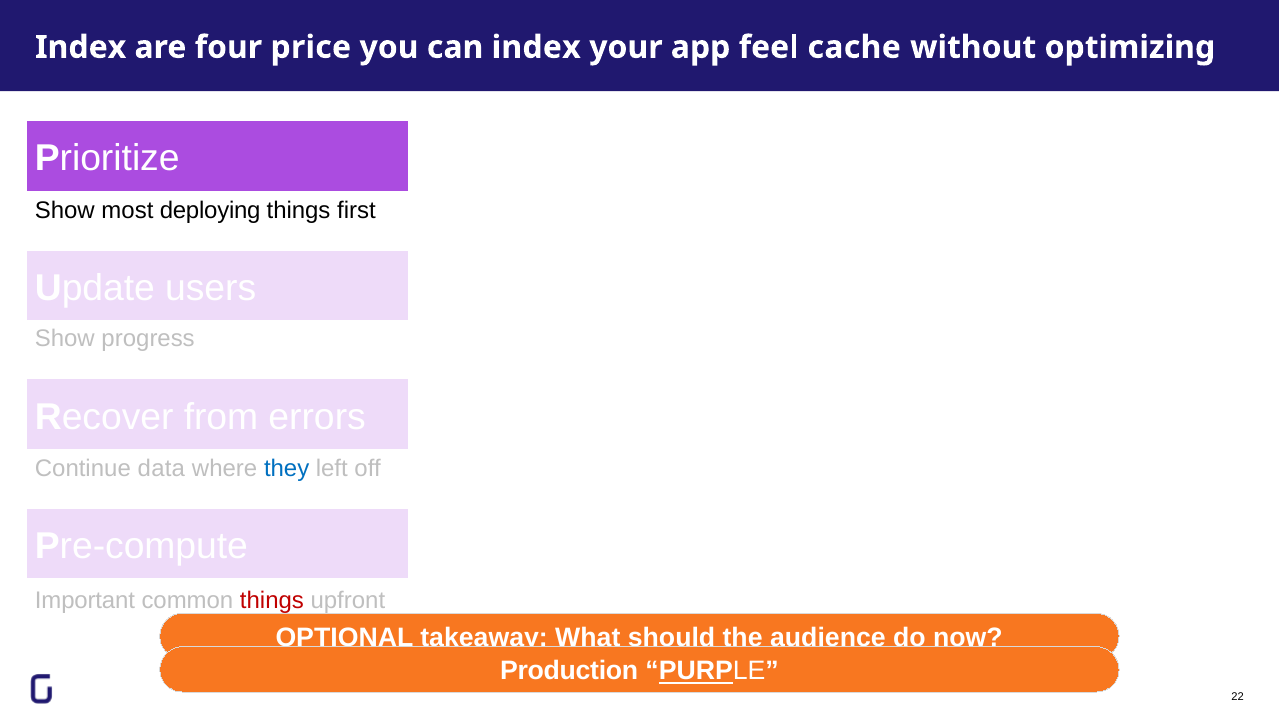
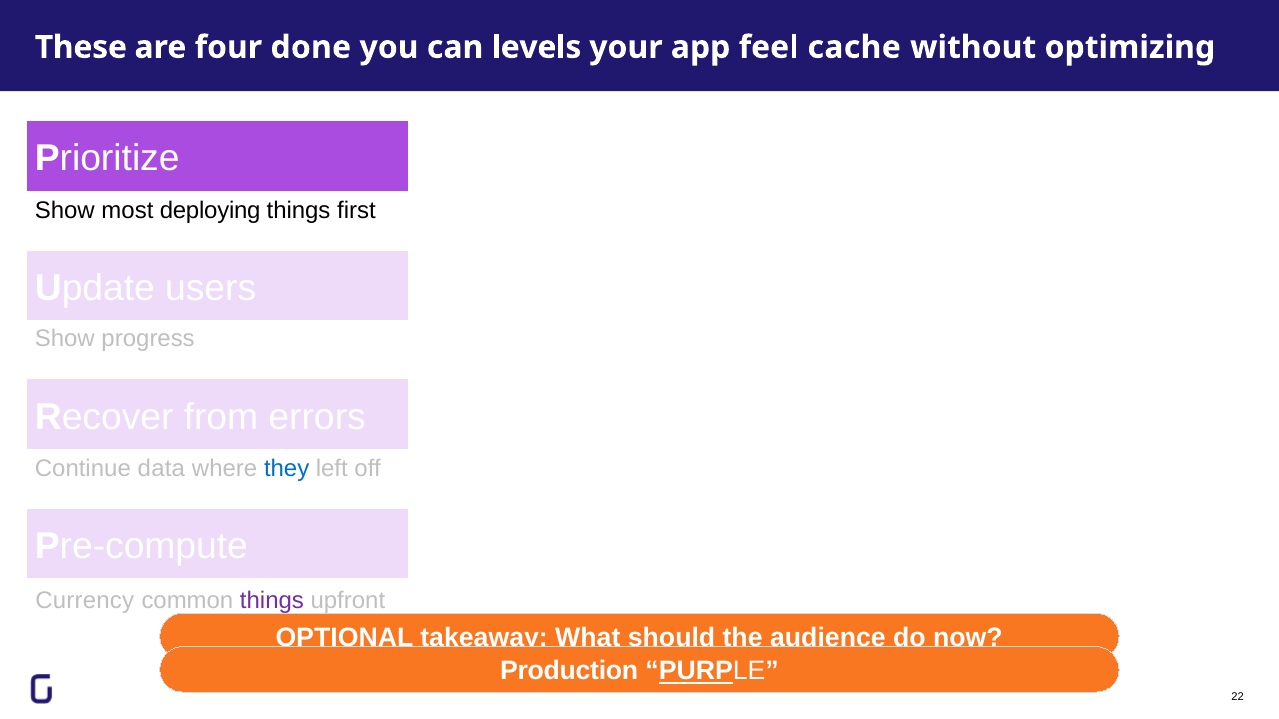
Index: Index -> These (81, 47)
price: price -> done (311, 47)
can index: index -> levels (536, 47)
Important: Important -> Currency (85, 601)
things colour: red -> purple (272, 601)
